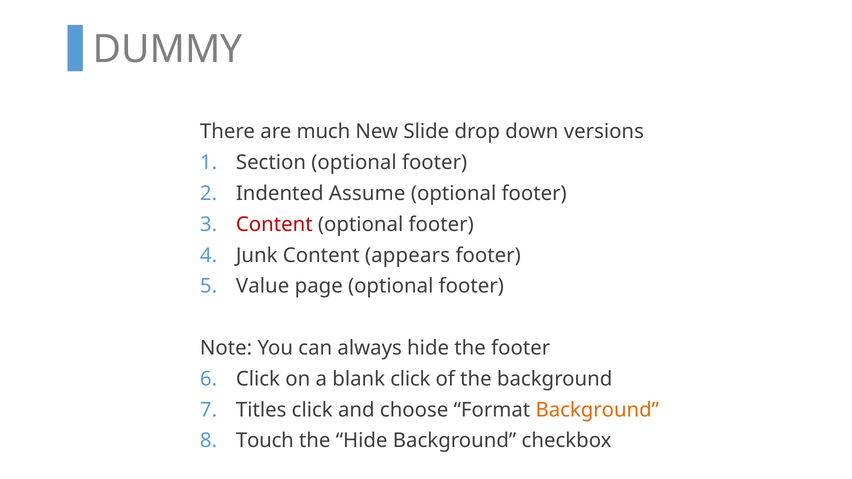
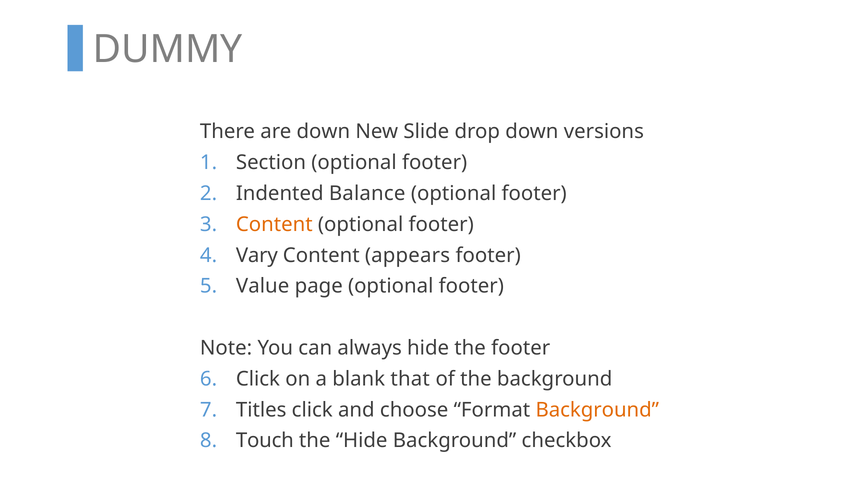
are much: much -> down (323, 132)
Assume: Assume -> Balance (367, 194)
Content colour: red -> orange (274, 225)
Junk: Junk -> Vary (257, 255)
blank click: click -> that (410, 379)
